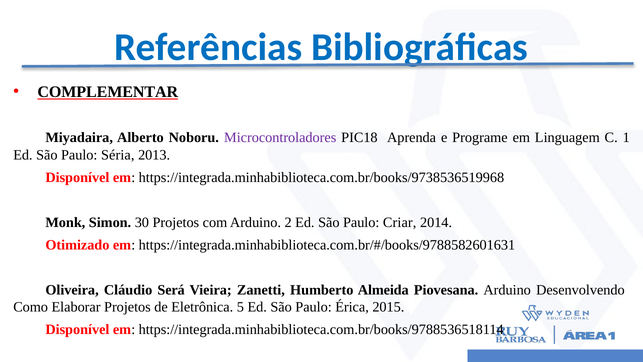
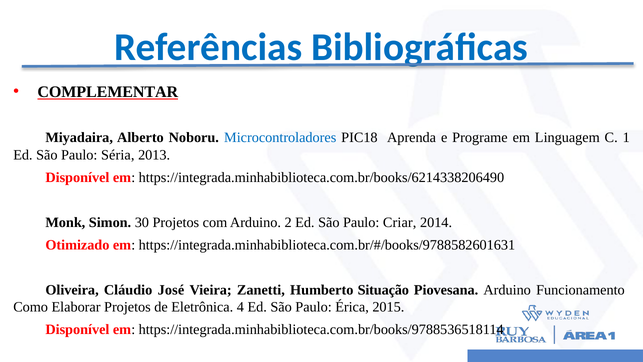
Microcontroladores colour: purple -> blue (280, 138)
https://integrada.minhabiblioteca.com.br/books/9738536519968: https://integrada.minhabiblioteca.com.br/books/9738536519968 -> https://integrada.minhabiblioteca.com.br/books/6214338206490 (321, 177)
Será: Será -> José (171, 290)
Almeida: Almeida -> Situação (383, 290)
Desenvolvendo: Desenvolvendo -> Funcionamento (580, 290)
5: 5 -> 4 (240, 307)
